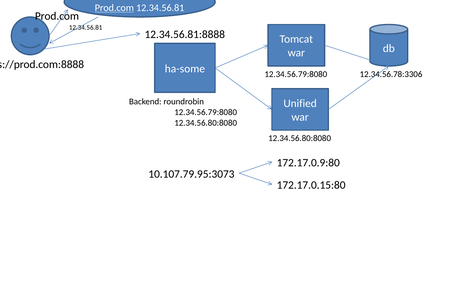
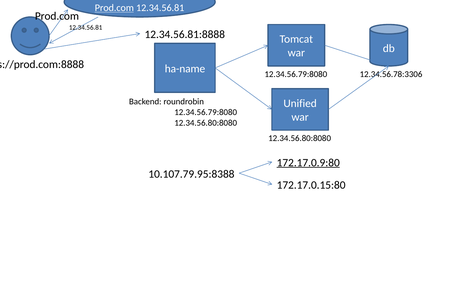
ha-some: ha-some -> ha-name (185, 69)
172.17.0.9:80 underline: none -> present (308, 163)
10.107.79.95:3073: 10.107.79.95:3073 -> 10.107.79.95:8388 (191, 174)
